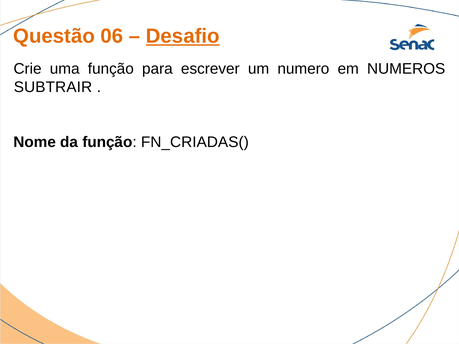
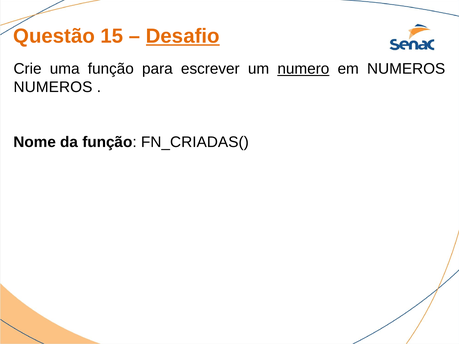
06: 06 -> 15 (112, 36)
numero underline: none -> present (303, 69)
SUBTRAIR: SUBTRAIR -> NUMEROS (53, 87)
